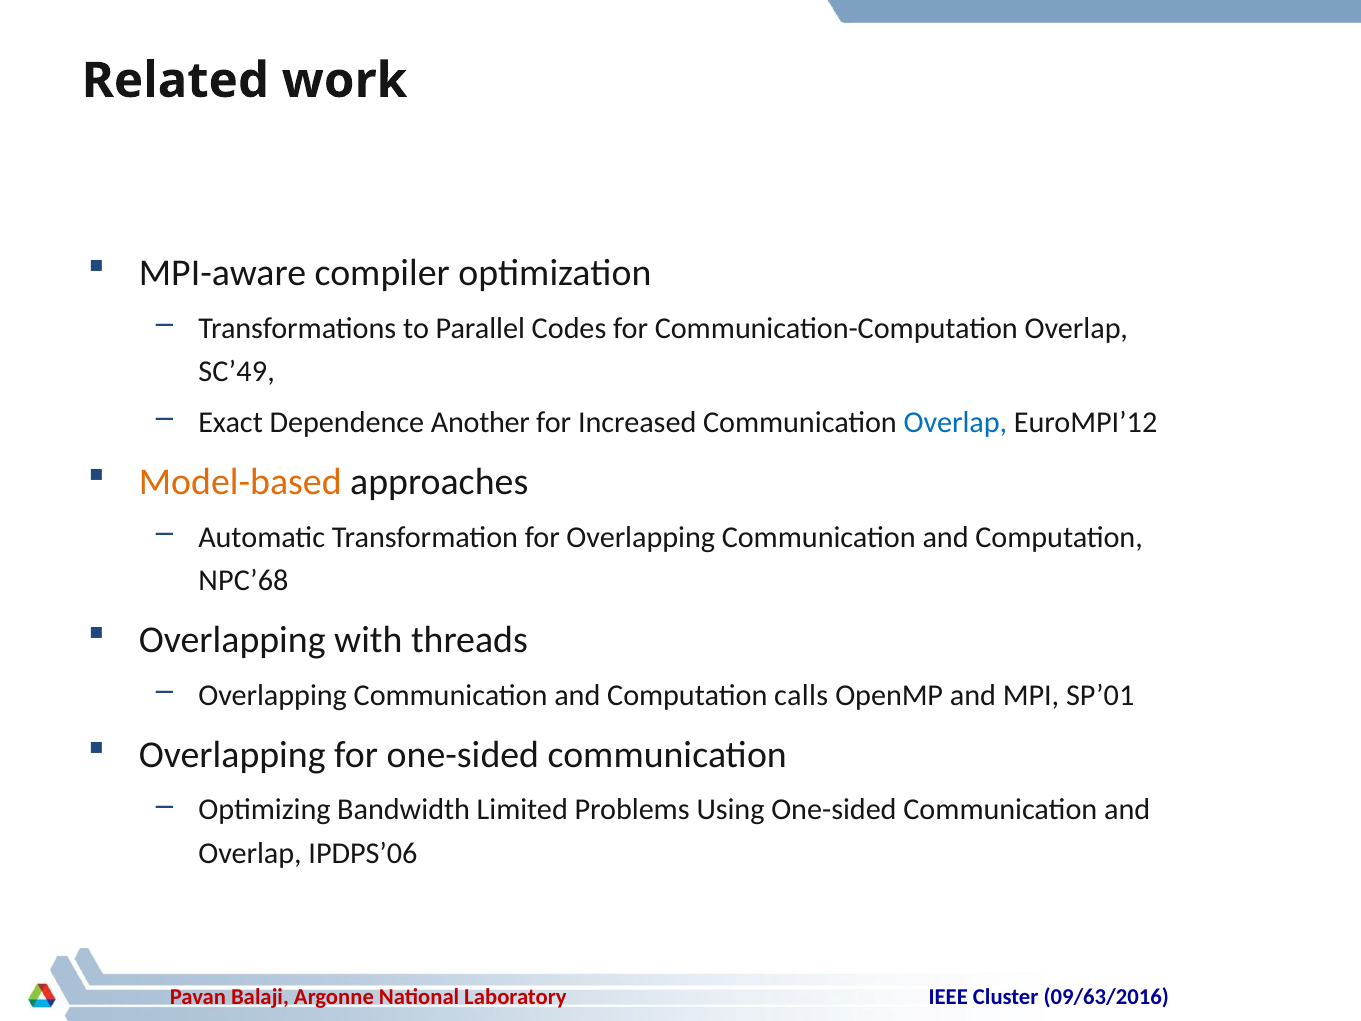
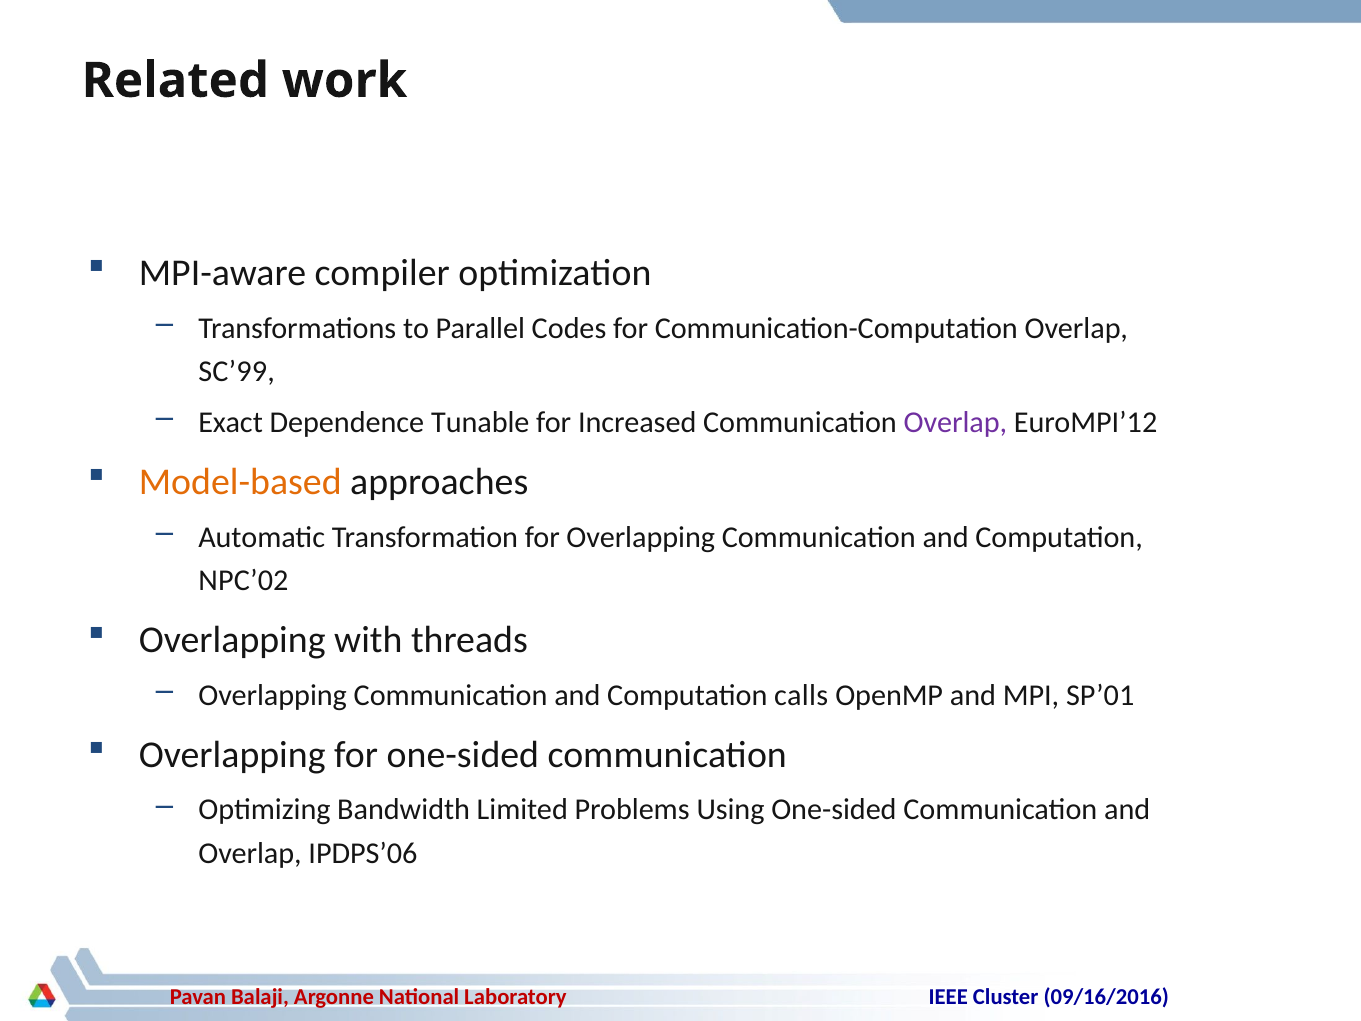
SC’49: SC’49 -> SC’99 (237, 371)
Another: Another -> Tunable (480, 423)
Overlap colour: blue -> purple (955, 423)
NPC’68: NPC’68 -> NPC’02 (243, 581)
09/63/2016: 09/63/2016 -> 09/16/2016 (1106, 997)
